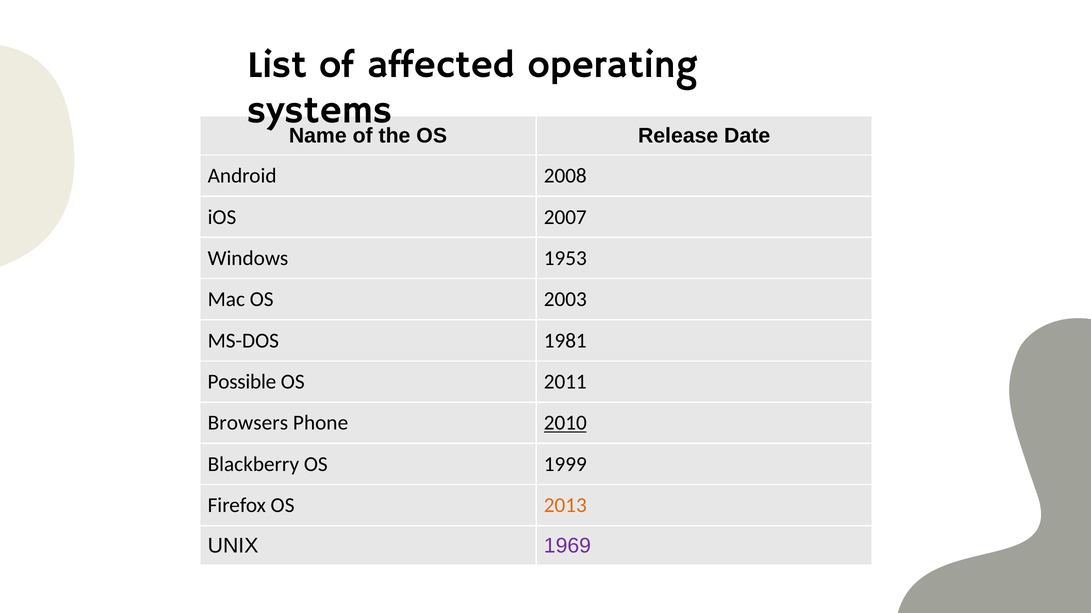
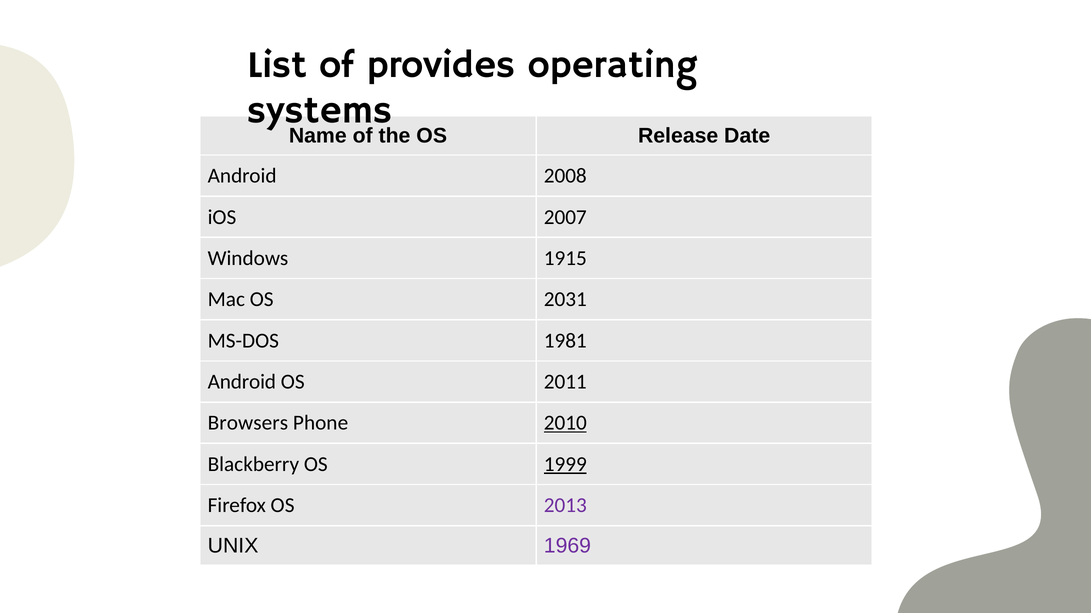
affected: affected -> provides (441, 65)
1953: 1953 -> 1915 (565, 259)
2003: 2003 -> 2031 (565, 300)
Possible: Possible -> Android (242, 382)
1999 underline: none -> present (565, 465)
2013 colour: orange -> purple (565, 506)
